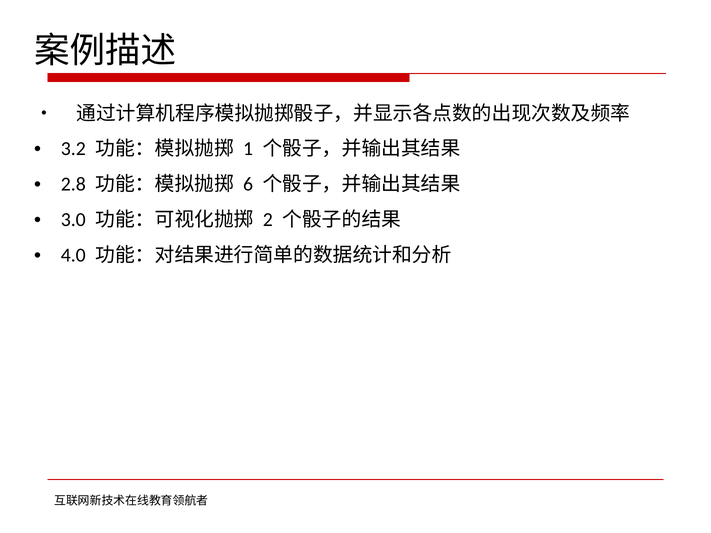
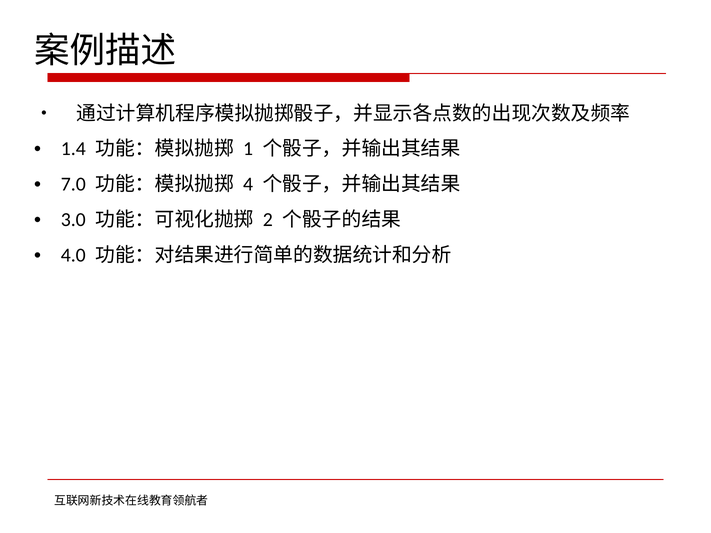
3.2: 3.2 -> 1.4 (73, 149)
2.8: 2.8 -> 7.0 (73, 184)
6: 6 -> 4 (248, 184)
